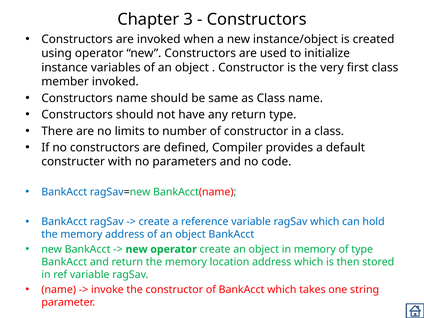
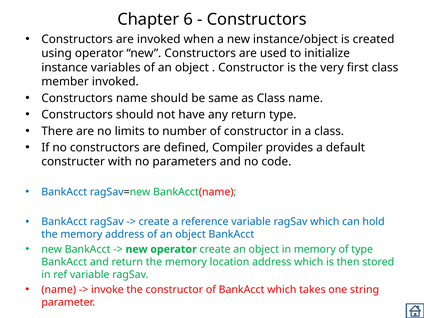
3: 3 -> 6 (188, 19)
